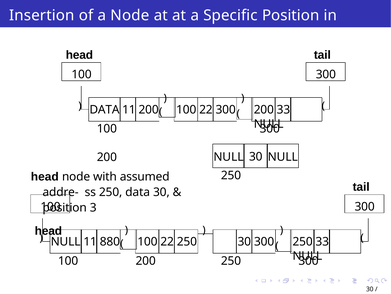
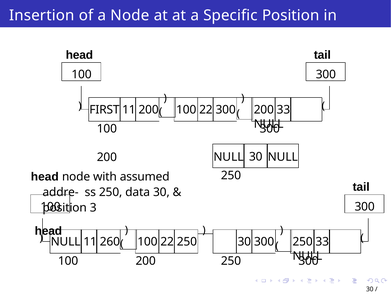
DATA: DATA -> FIRST (104, 109)
880: 880 -> 260 (110, 241)
